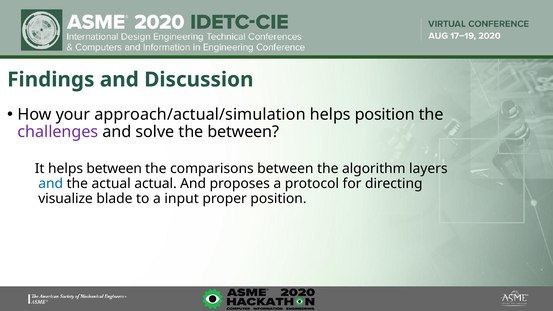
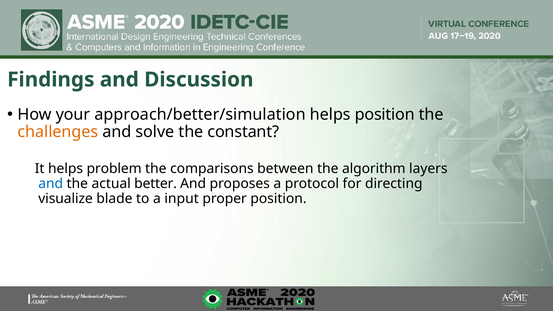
approach/actual/simulation: approach/actual/simulation -> approach/better/simulation (200, 114)
challenges colour: purple -> orange (58, 132)
the between: between -> constant (243, 132)
helps between: between -> problem (114, 169)
actual actual: actual -> better (156, 184)
